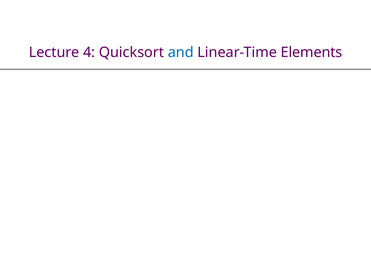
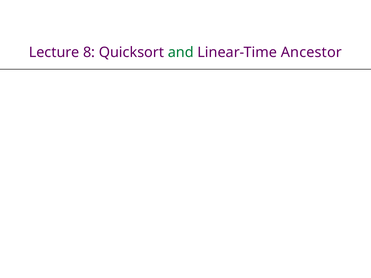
4: 4 -> 8 (89, 52)
and colour: blue -> green (181, 52)
Elements: Elements -> Ancestor (311, 52)
